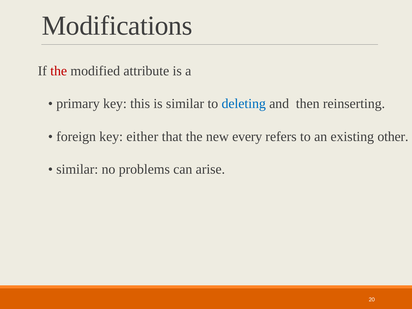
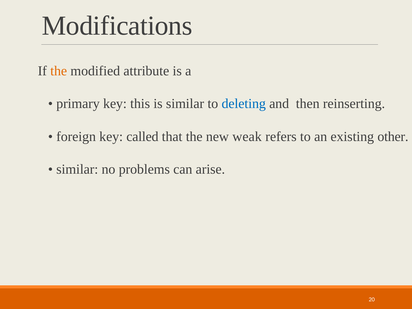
the colour: red -> orange (59, 71)
either: either -> called (142, 136)
every: every -> weak (247, 136)
